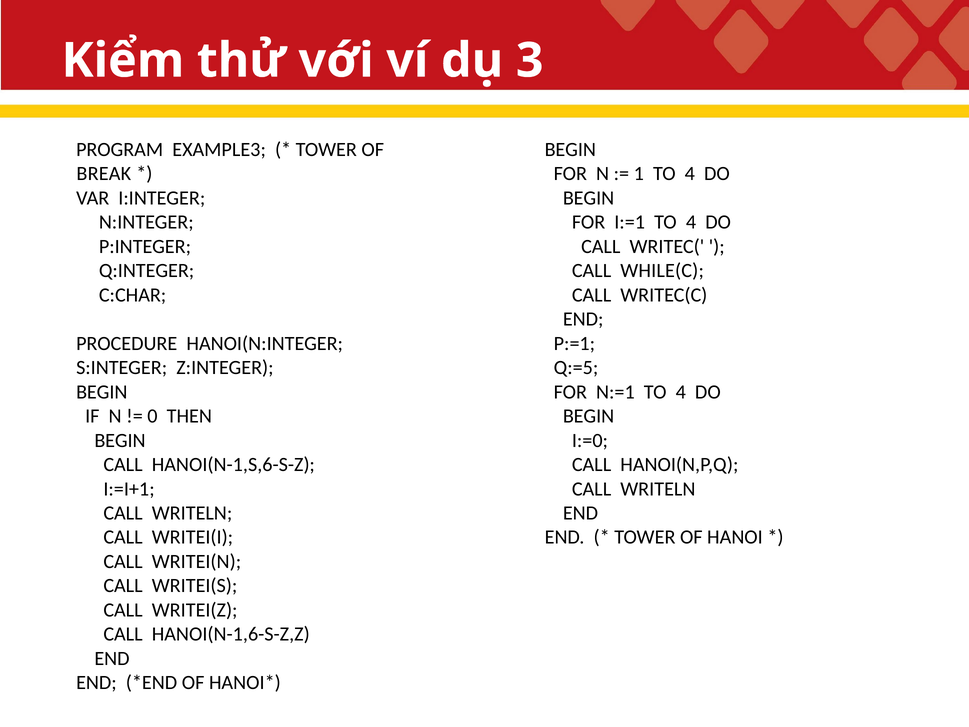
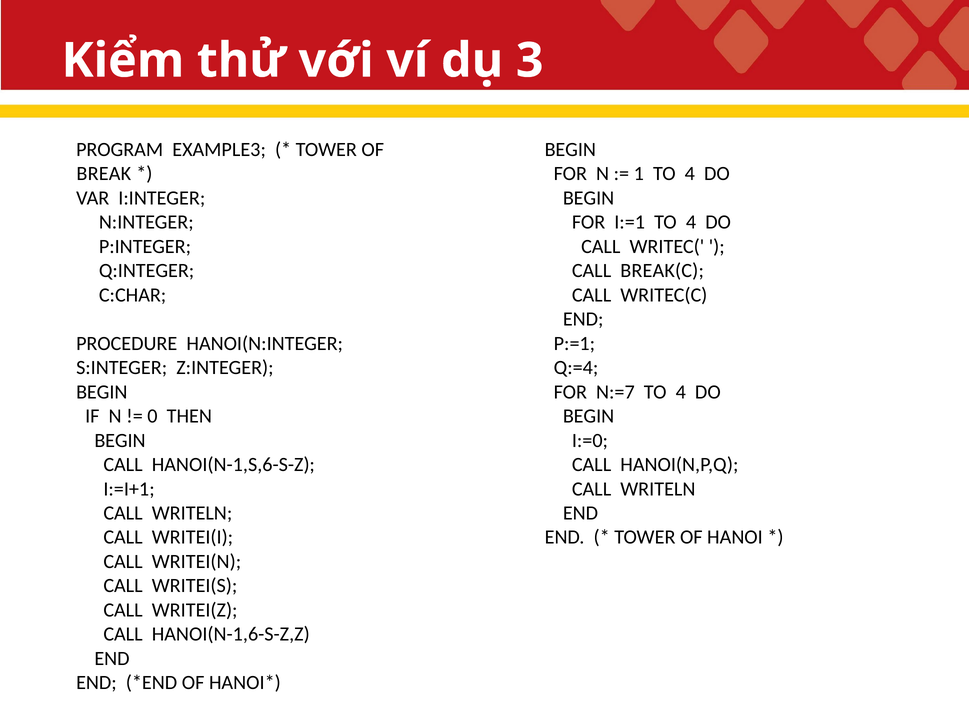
WHILE(C: WHILE(C -> BREAK(C (662, 271)
Q:=5: Q:=5 -> Q:=4 (576, 368)
N:=1: N:=1 -> N:=7 (615, 392)
